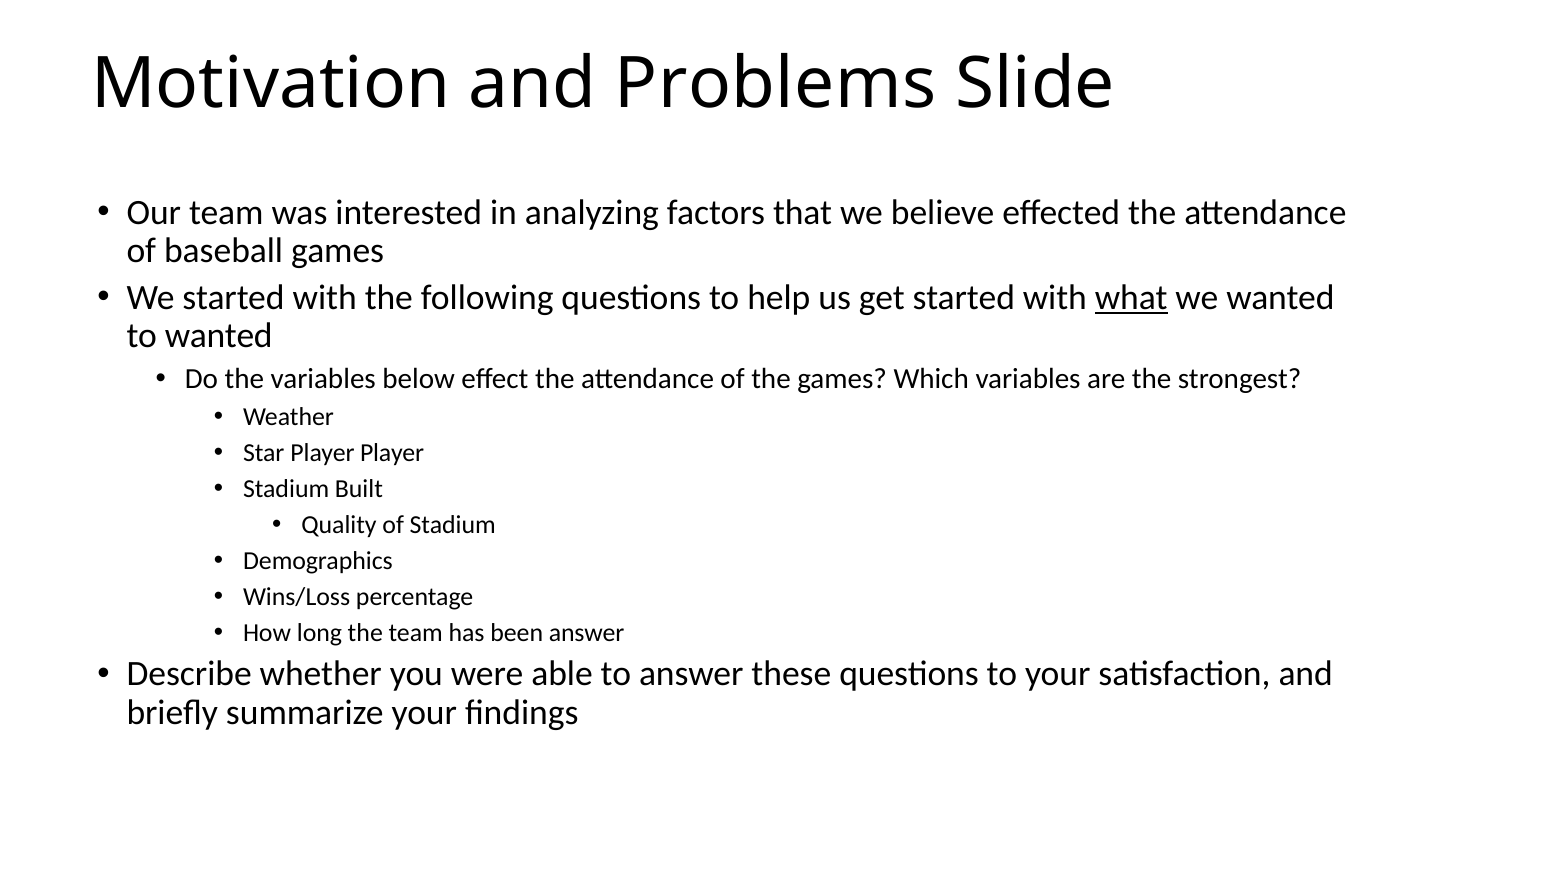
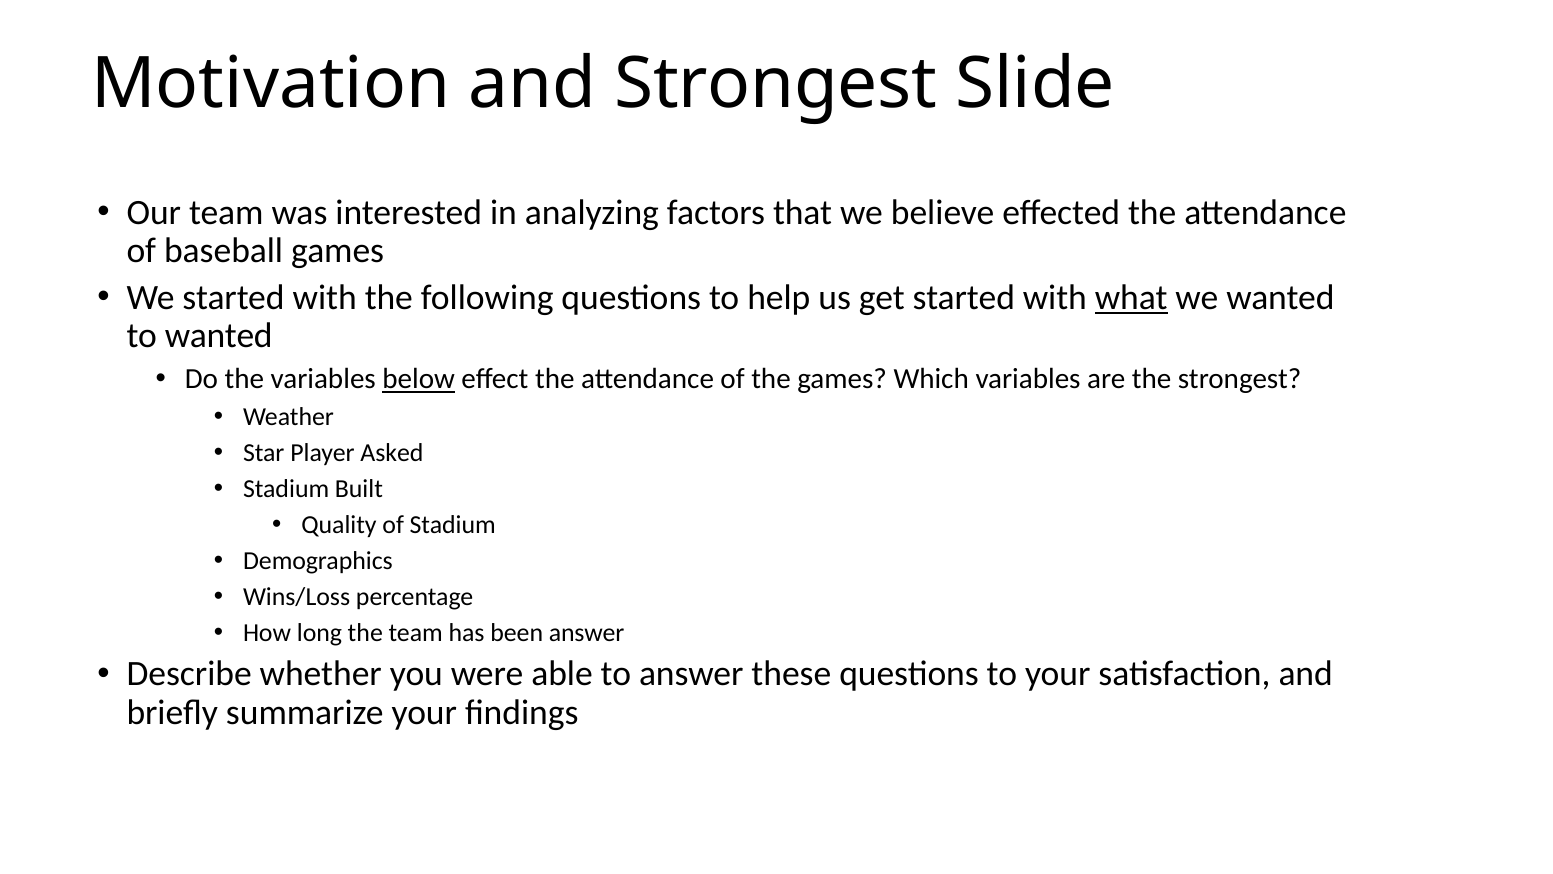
and Problems: Problems -> Strongest (776, 84)
below underline: none -> present (419, 379)
Player Player: Player -> Asked (392, 453)
